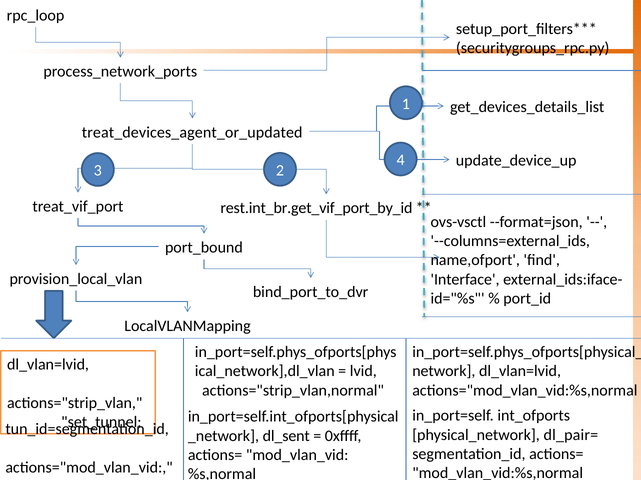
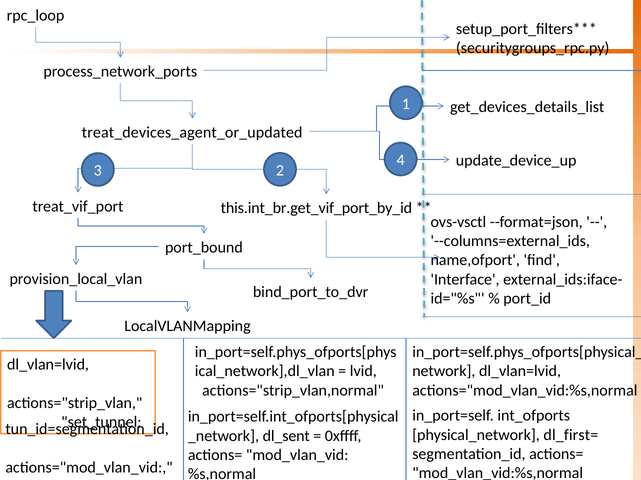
rest.int_br.get_vif_port_by_id: rest.int_br.get_vif_port_by_id -> this.int_br.get_vif_port_by_id (316, 209)
dl_pair=: dl_pair= -> dl_first= (571, 435)
